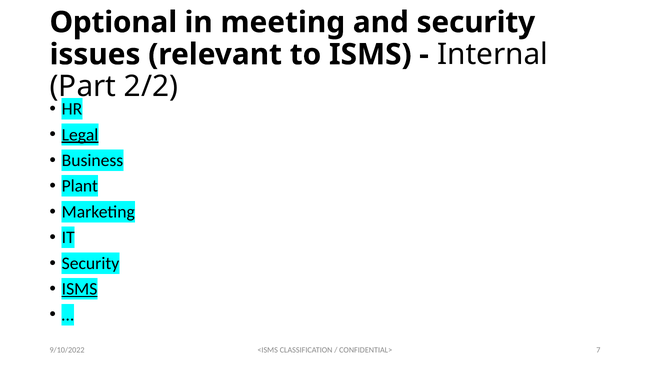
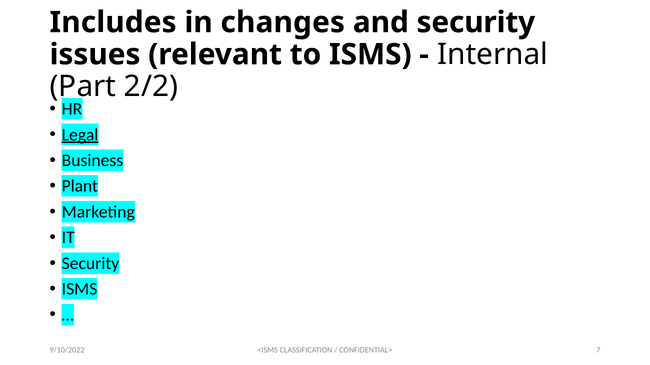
Optional: Optional -> Includes (113, 22)
meeting: meeting -> changes (283, 22)
ISMS underline: present -> none (80, 290)
